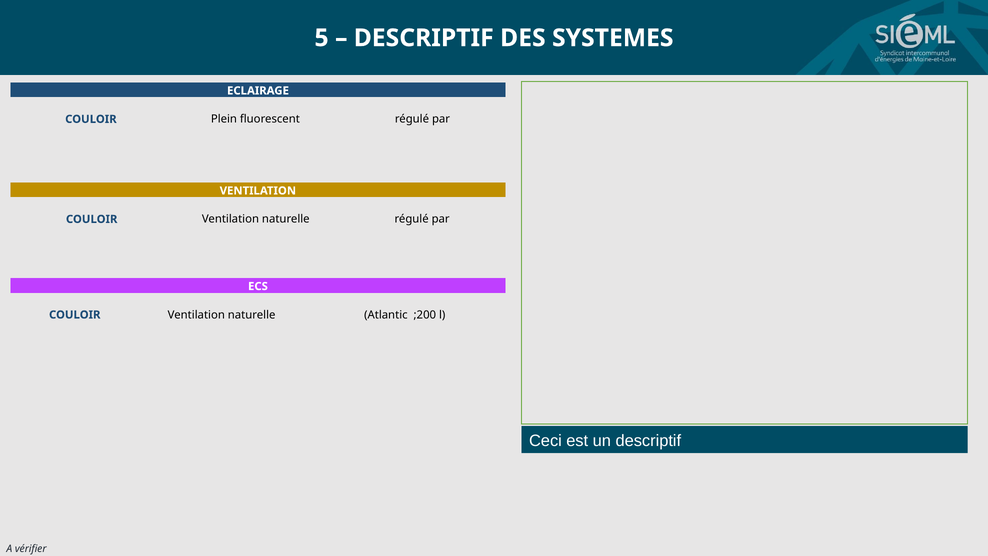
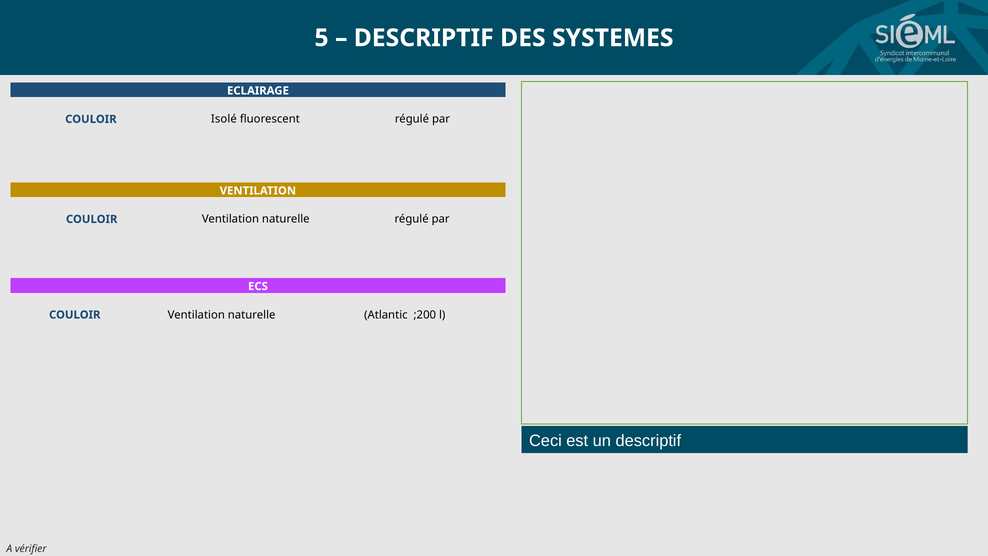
Plein: Plein -> Isolé (224, 119)
